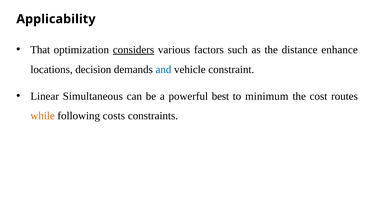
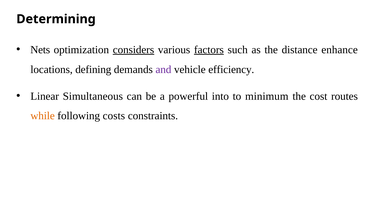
Applicability: Applicability -> Determining (56, 19)
That: That -> Nets (40, 50)
factors underline: none -> present (209, 50)
decision: decision -> defining (93, 70)
and colour: blue -> purple (163, 70)
constraint: constraint -> efficiency (231, 70)
best: best -> into (220, 96)
